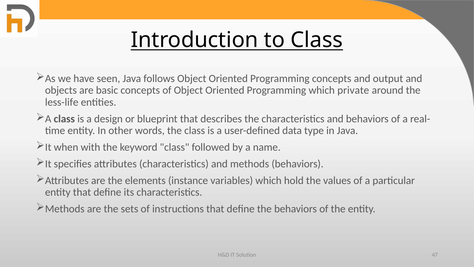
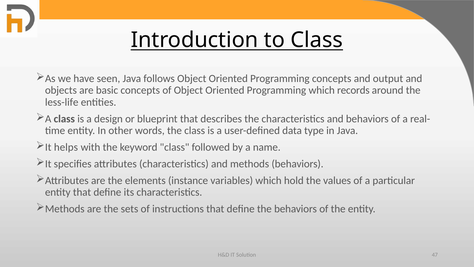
private: private -> records (353, 90)
when: when -> helps (66, 147)
